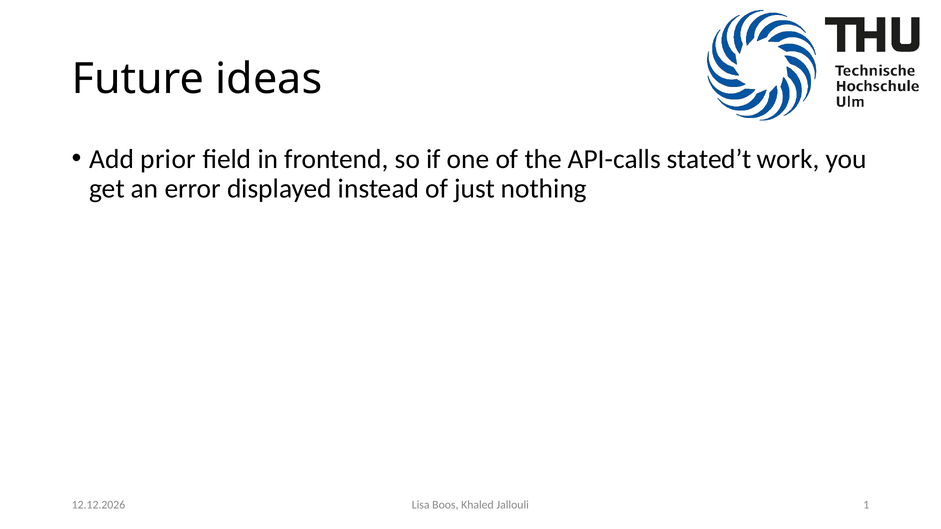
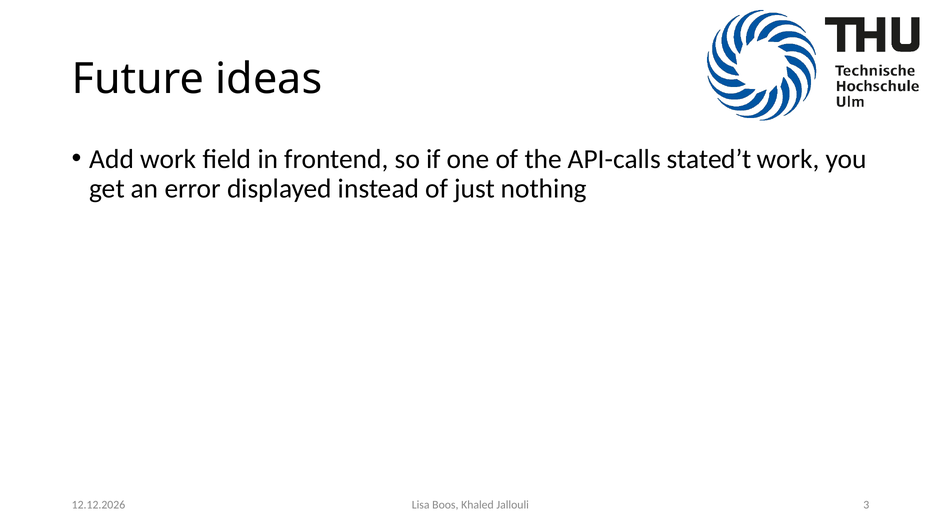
Add prior: prior -> work (168, 159)
1: 1 -> 3 (866, 505)
